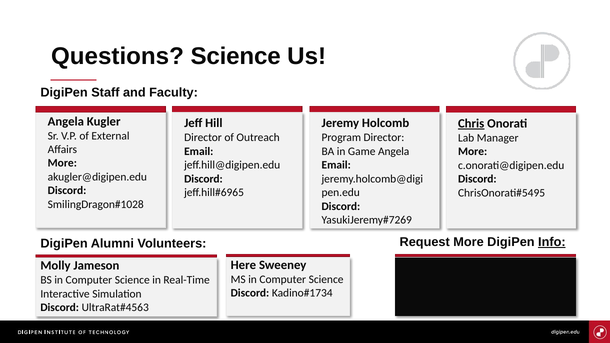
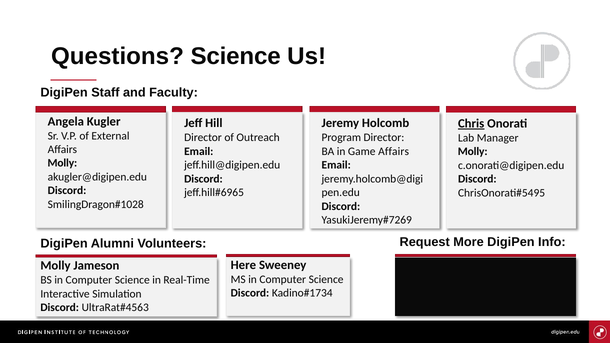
Game Angela: Angela -> Affairs (394, 151)
More: More -> Molly (473, 152)
More: More -> Molly (62, 163)
Info underline: present -> none (552, 242)
